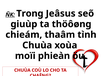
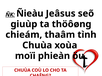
Trong: Trong -> Ñieàu (30, 14)
